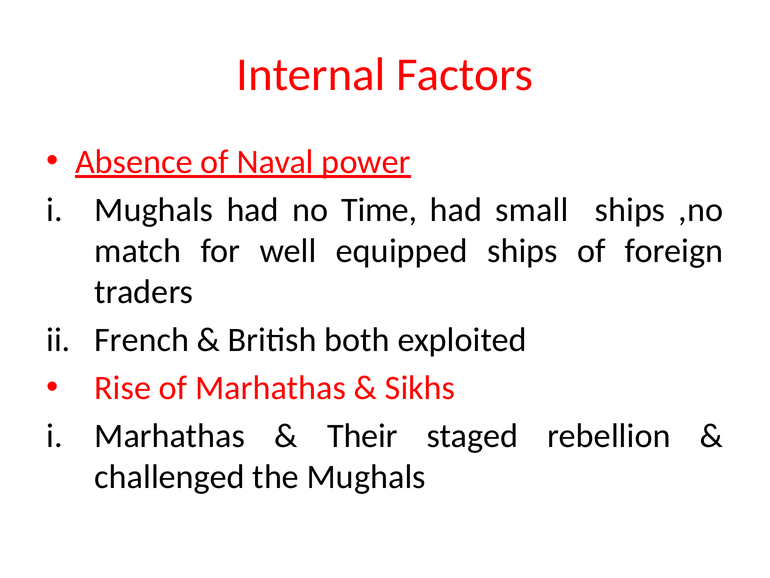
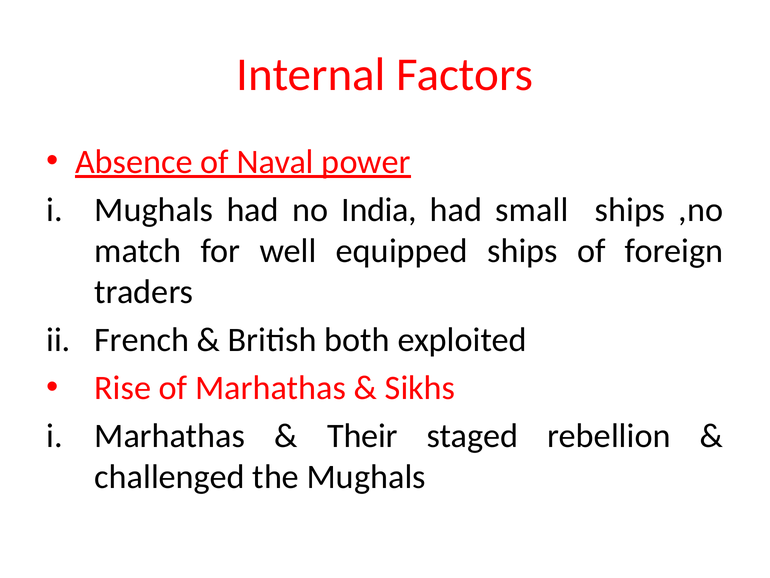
Time: Time -> India (379, 210)
